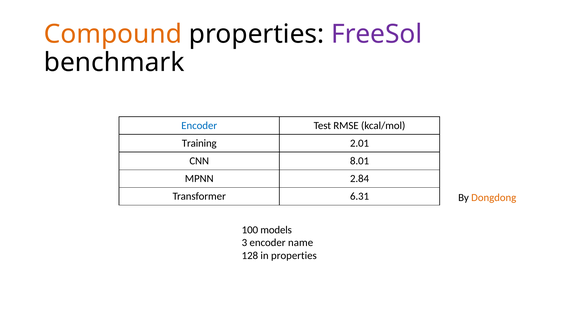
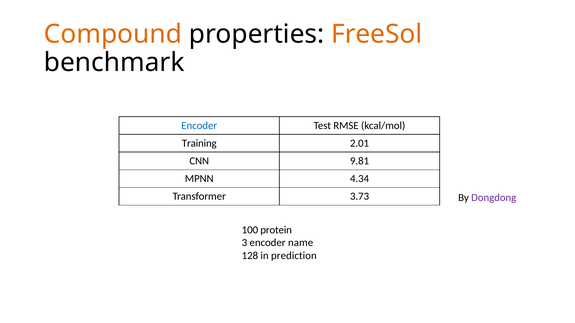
FreeSol colour: purple -> orange (377, 34)
8.01: 8.01 -> 9.81 (360, 161)
2.84: 2.84 -> 4.34 (360, 179)
6.31: 6.31 -> 3.73 (360, 197)
Dongdong colour: orange -> purple (494, 198)
models: models -> protein (276, 230)
in properties: properties -> prediction (294, 256)
